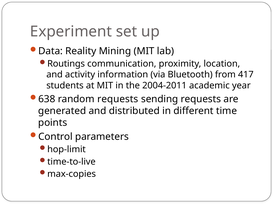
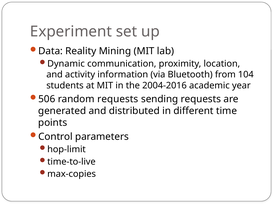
Routings: Routings -> Dynamic (66, 64)
417: 417 -> 104 (246, 75)
2004-2011: 2004-2011 -> 2004-2016 (164, 86)
638: 638 -> 506 (47, 99)
